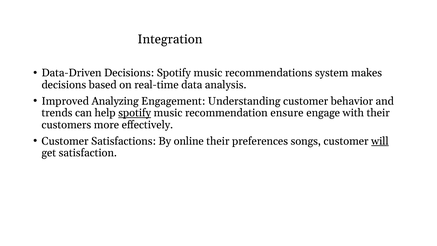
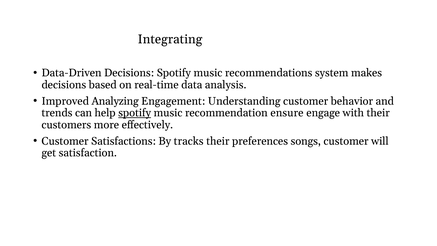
Integration: Integration -> Integrating (170, 39)
online: online -> tracks (189, 141)
will underline: present -> none (380, 141)
